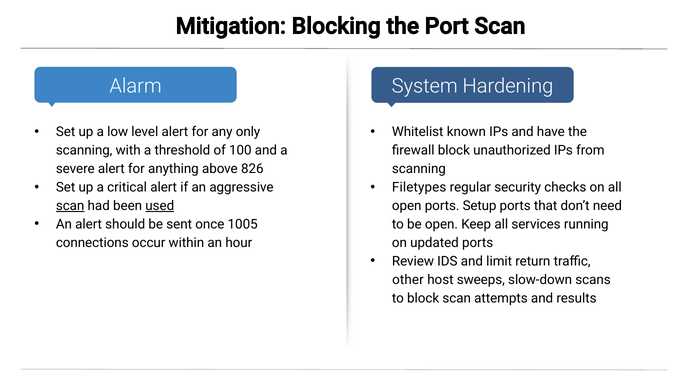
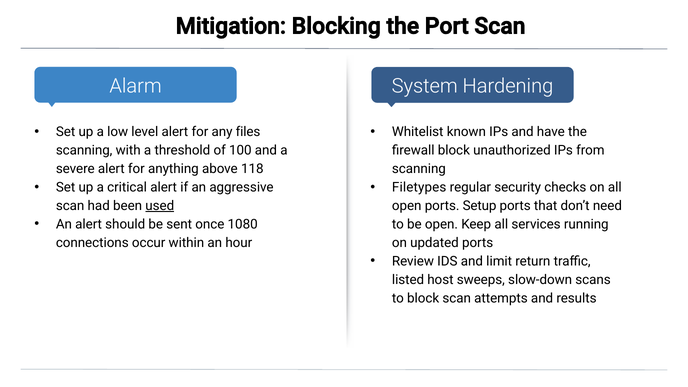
only: only -> files (248, 132)
826: 826 -> 118 (252, 169)
scan underline: present -> none (70, 206)
1005: 1005 -> 1080 (243, 224)
other: other -> listed (408, 280)
